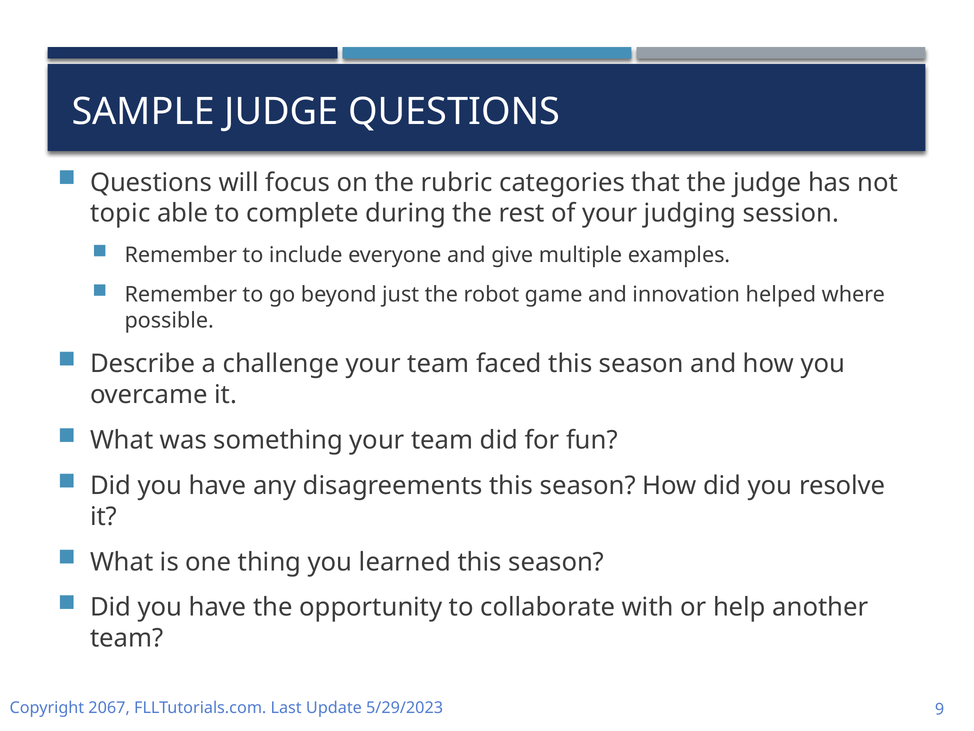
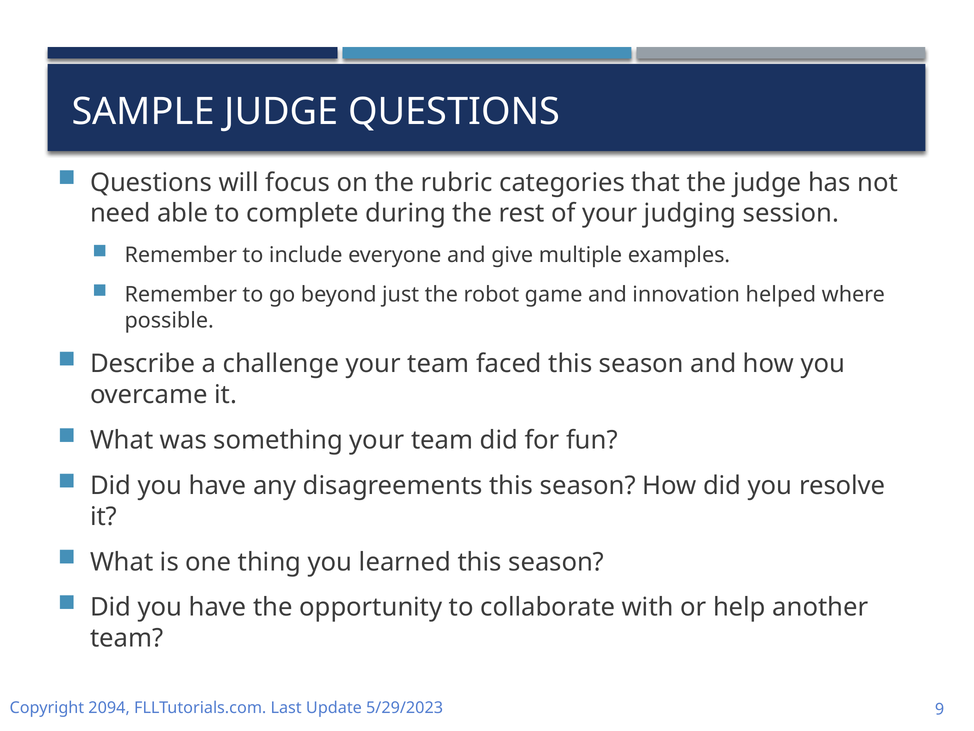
topic: topic -> need (120, 213)
2067: 2067 -> 2094 (109, 707)
